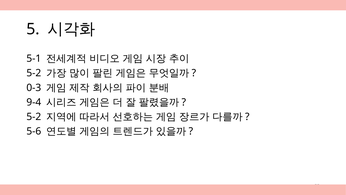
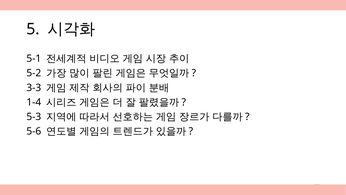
0-3: 0-3 -> 3-3 (34, 88)
9-4: 9-4 -> 1-4 (34, 102)
5-2: 5-2 -> 5-3 (34, 117)
